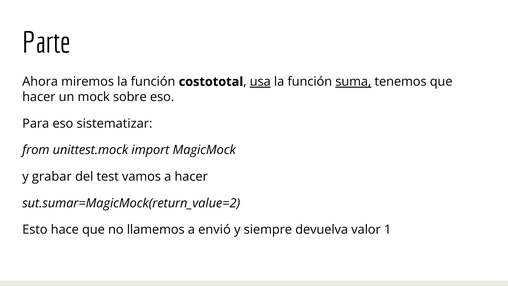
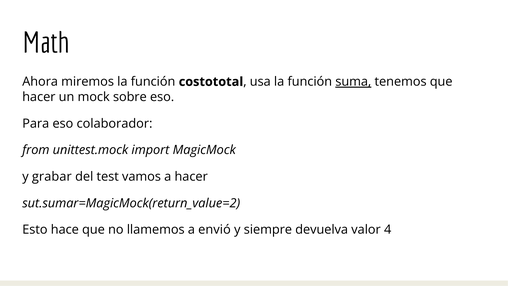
Parte: Parte -> Math (46, 43)
usa underline: present -> none (260, 82)
sistematizar: sistematizar -> colaborador (115, 123)
1: 1 -> 4 (388, 229)
